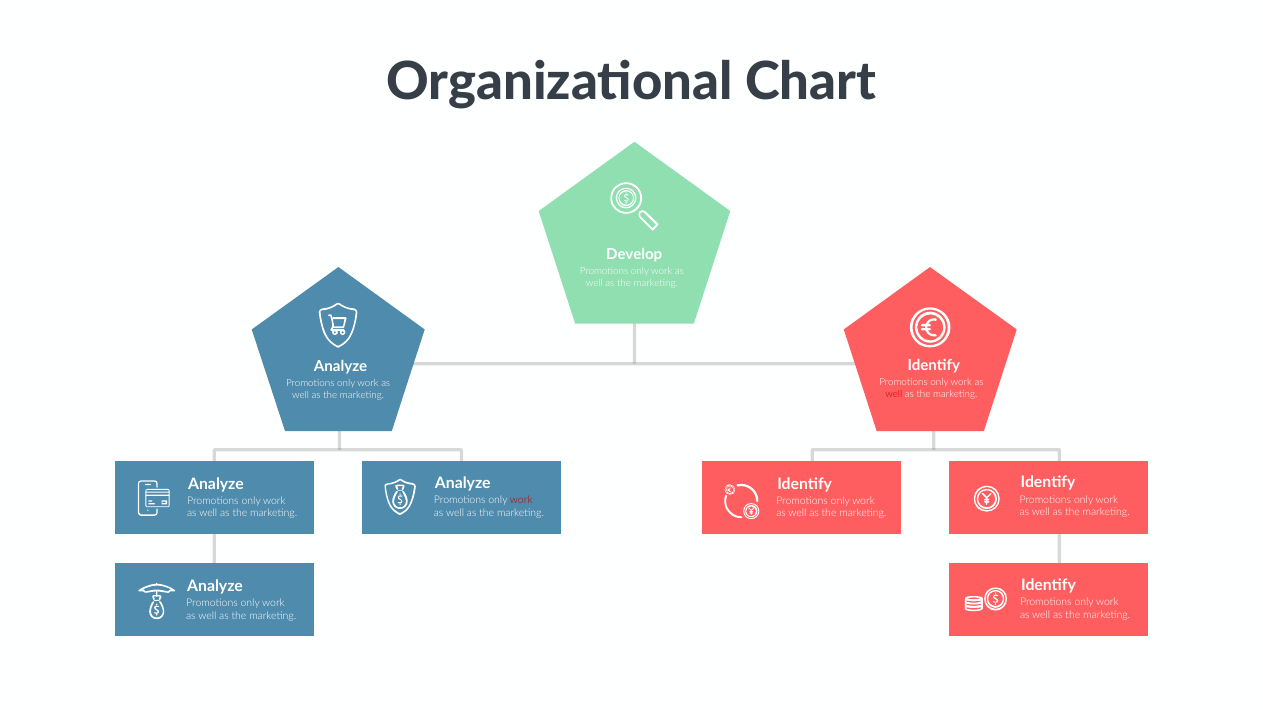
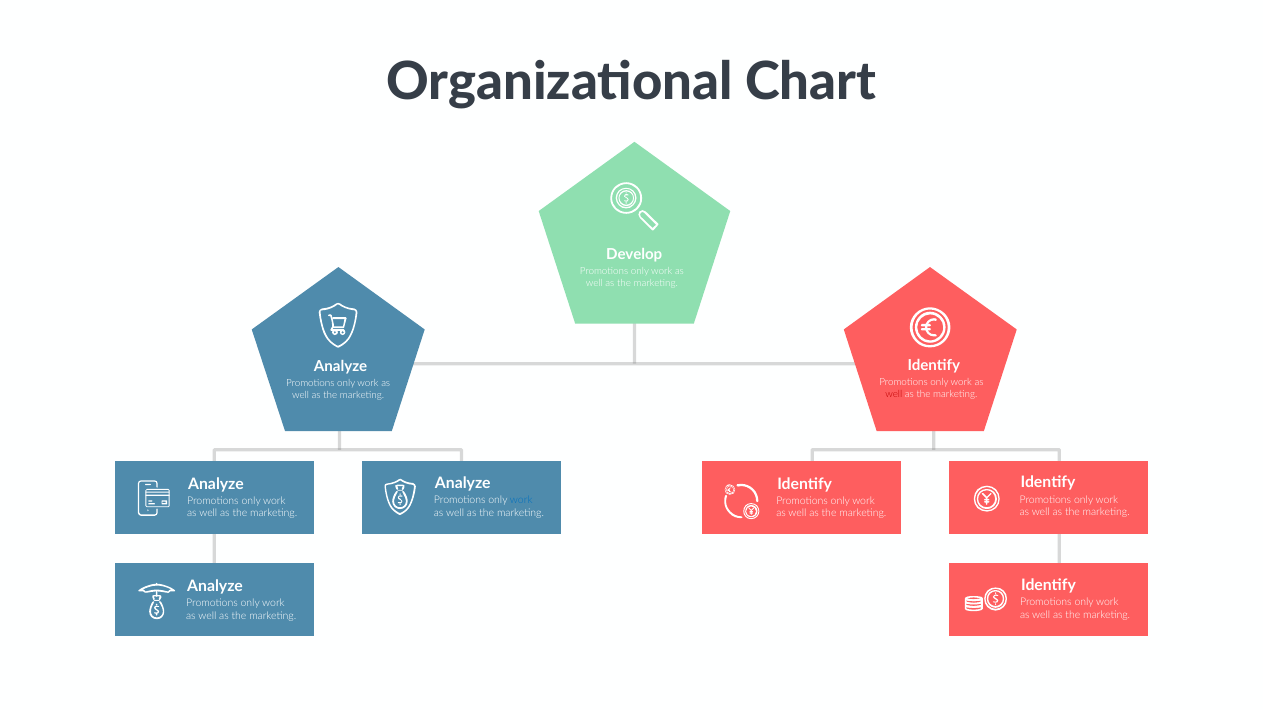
work colour: red -> blue (521, 501)
